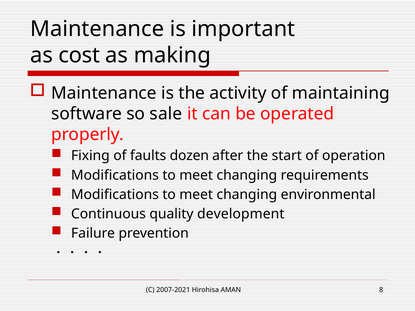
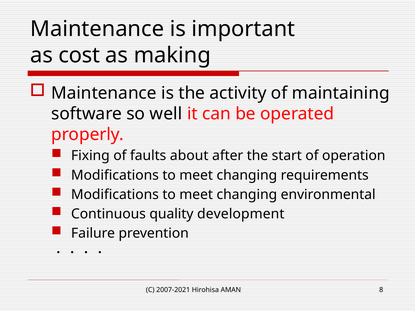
sale: sale -> well (166, 114)
dozen: dozen -> about (189, 156)
